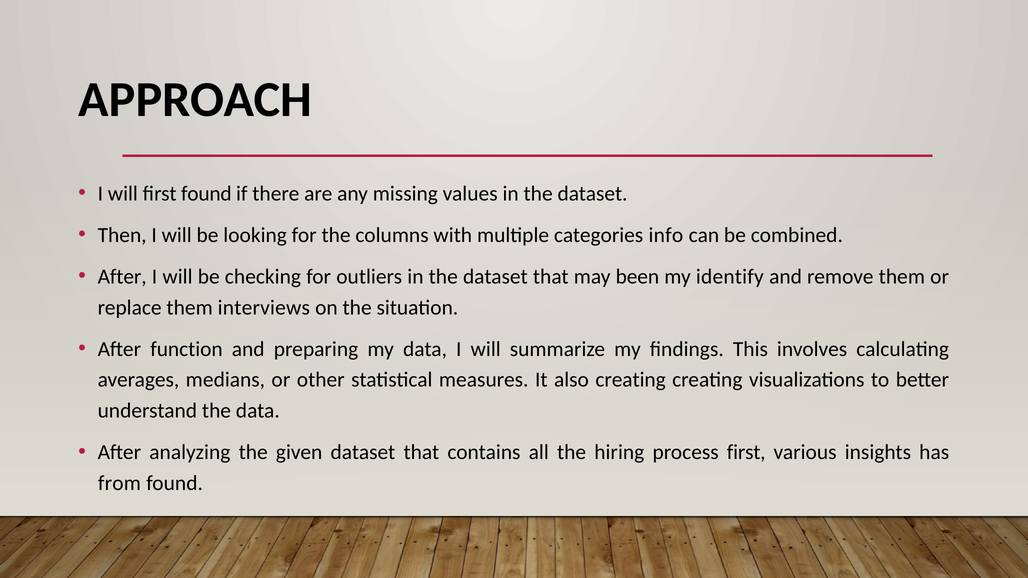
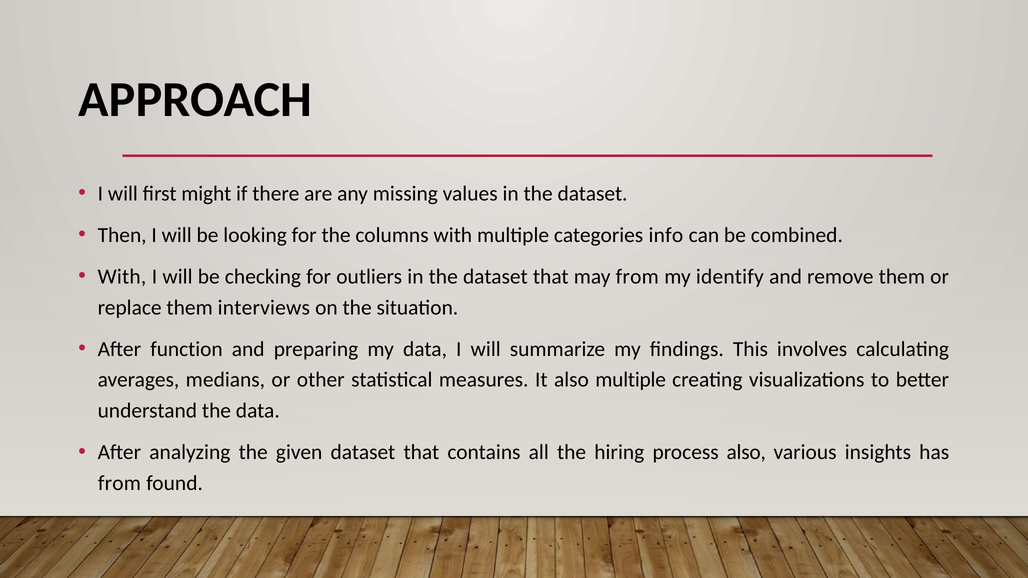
first found: found -> might (206, 194)
After: After -> With (122, 277)
may been: been -> from (637, 277)
also creating: creating -> multiple (631, 380)
process first: first -> also (746, 453)
